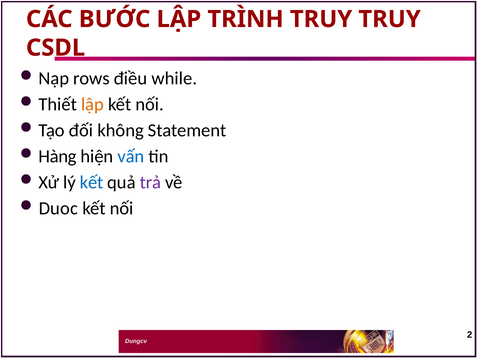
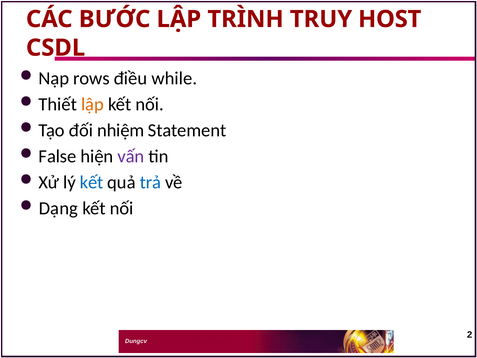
TRUY TRUY: TRUY -> HOST (390, 19)
không: không -> nhiệm (121, 130)
Hàng: Hàng -> False (57, 156)
vấn colour: blue -> purple (131, 156)
trả colour: purple -> blue (150, 182)
Duoc: Duoc -> Dạng (58, 208)
